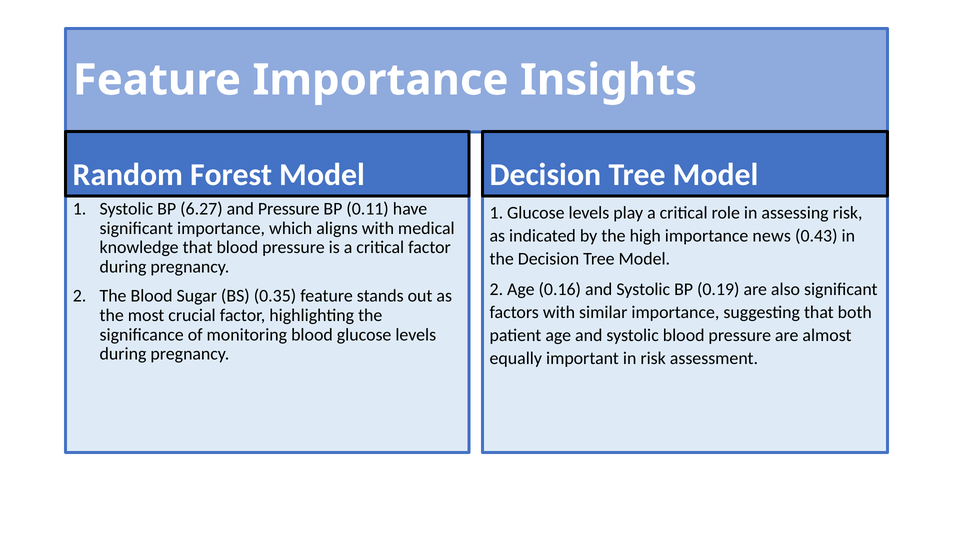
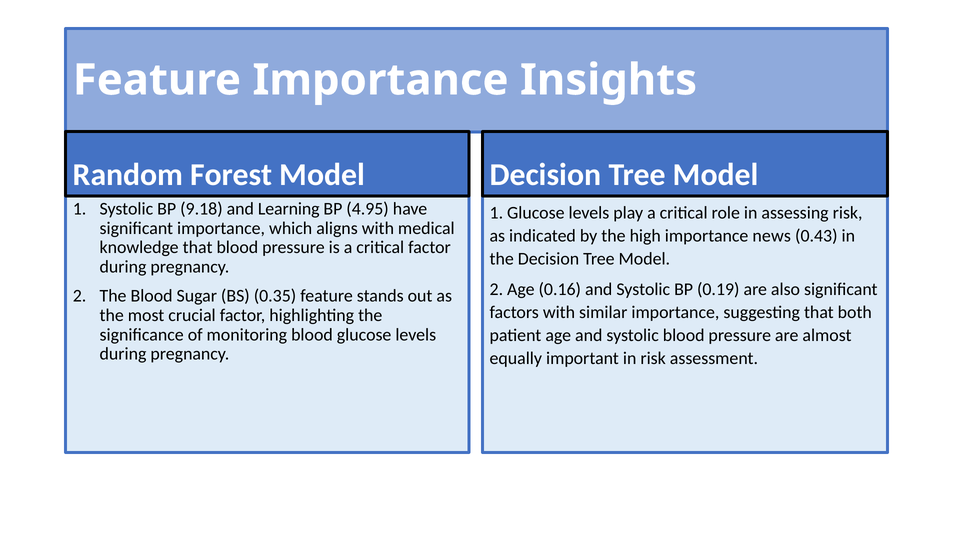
6.27: 6.27 -> 9.18 (201, 209)
and Pressure: Pressure -> Learning (289, 209)
0.11: 0.11 -> 4.95 (368, 209)
